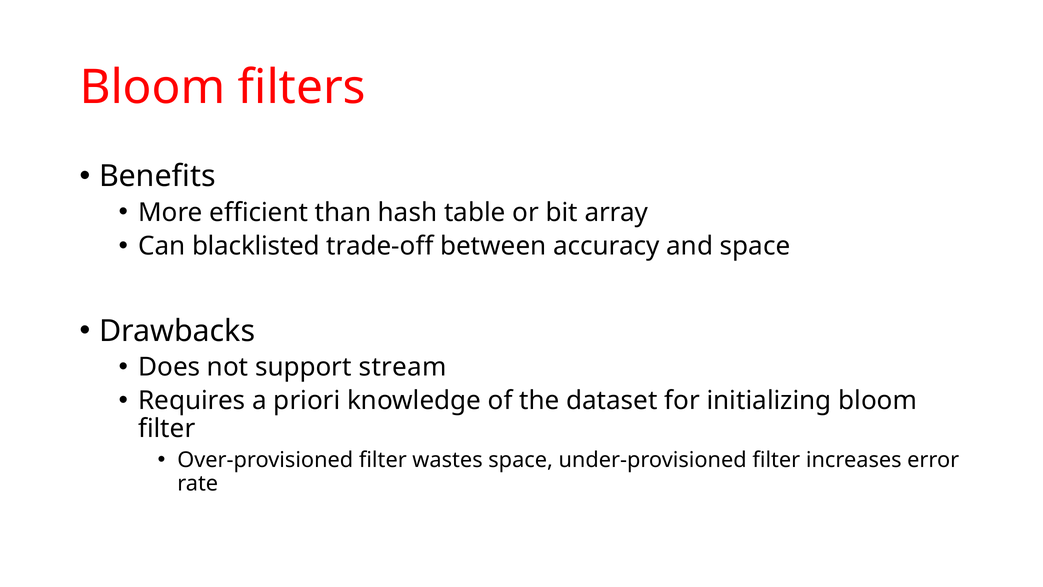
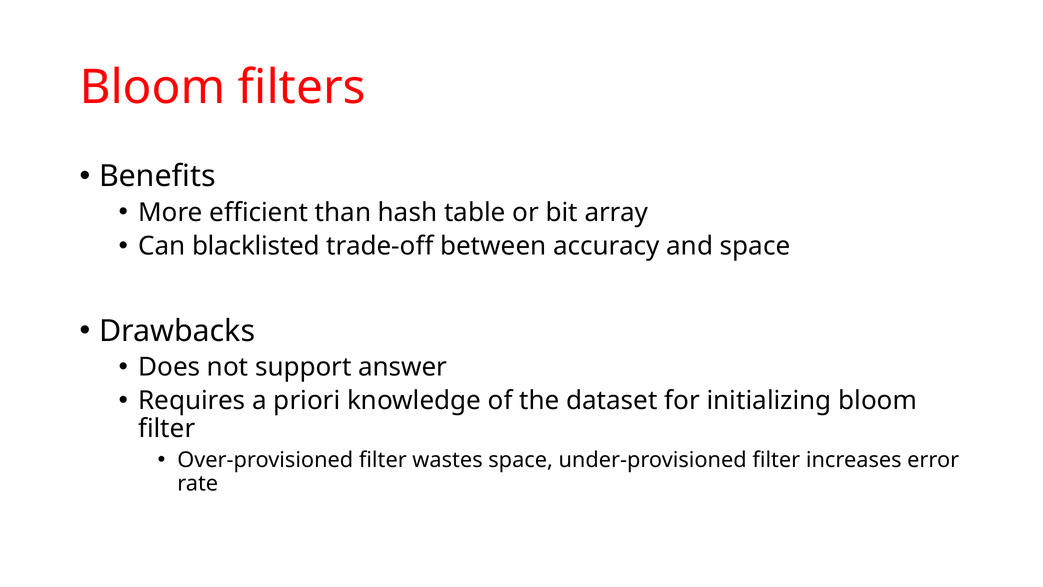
stream: stream -> answer (403, 367)
